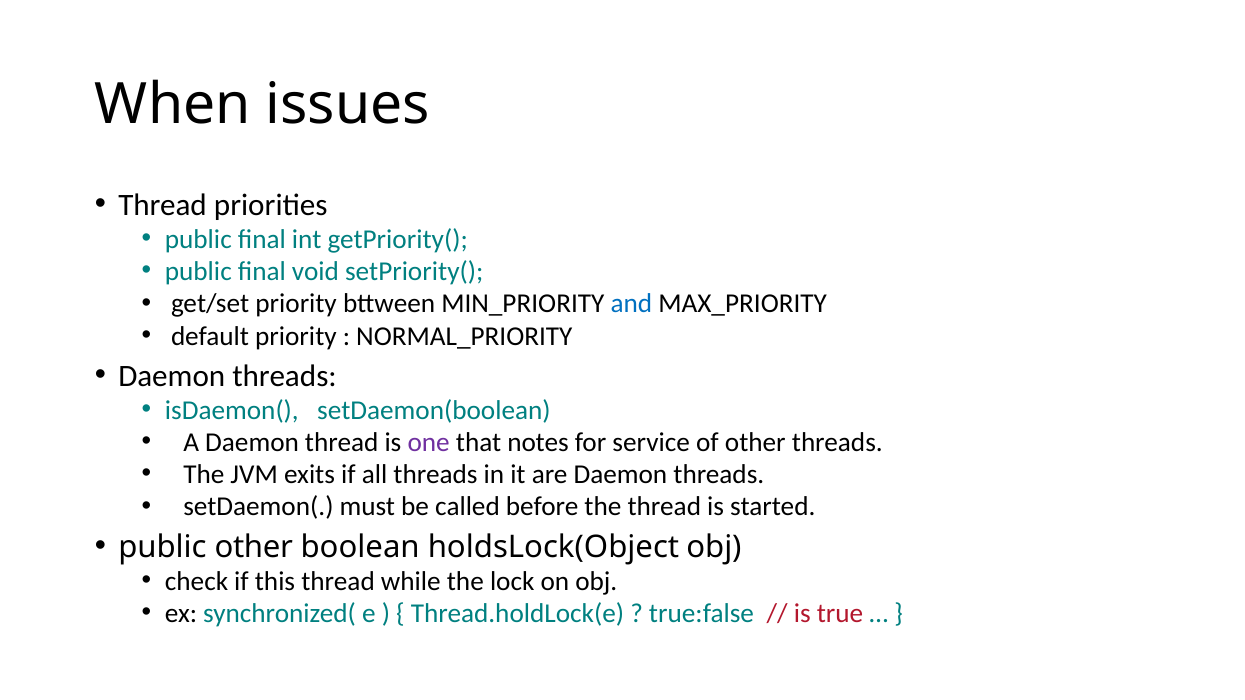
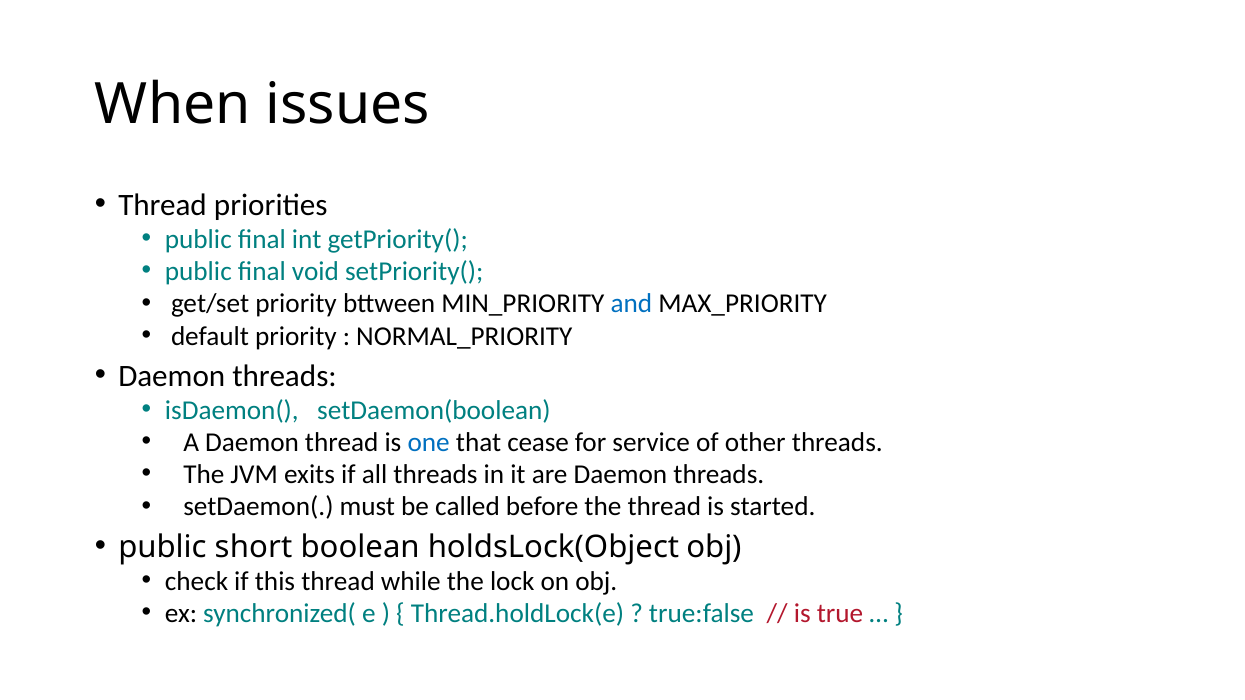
one colour: purple -> blue (429, 443)
notes: notes -> cease (538, 443)
public other: other -> short (254, 547)
